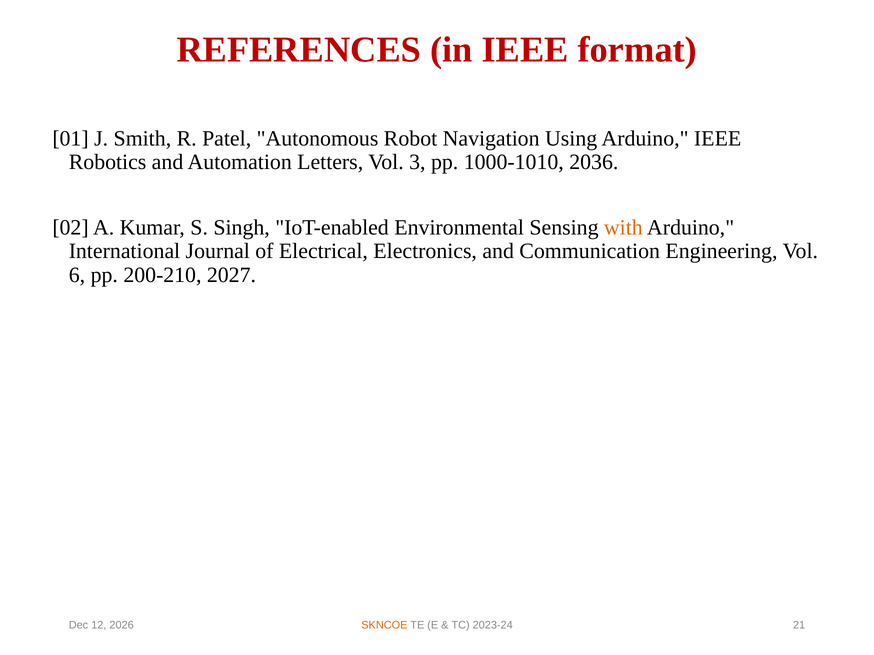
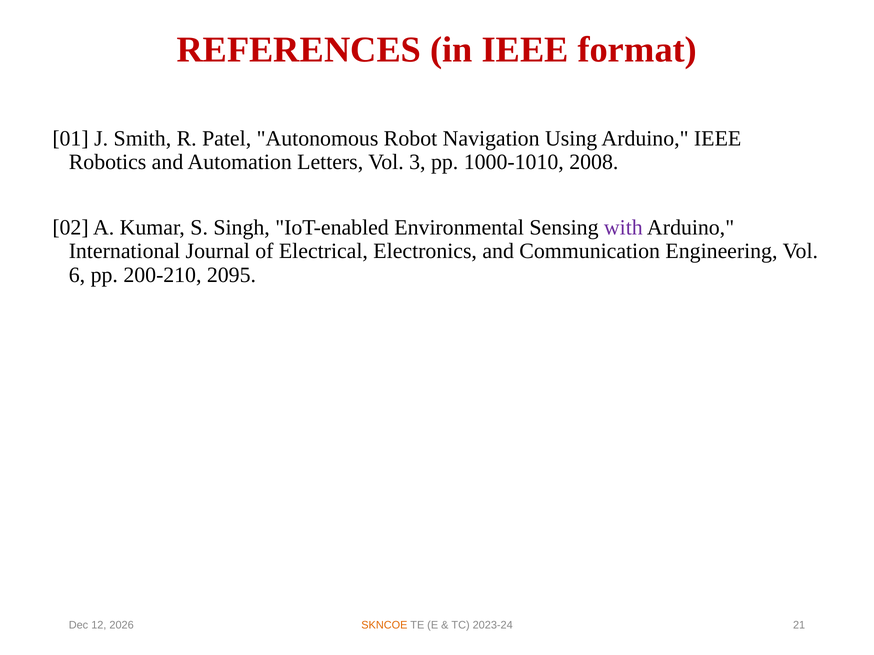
2036: 2036 -> 2008 (594, 162)
with colour: orange -> purple (623, 228)
2027: 2027 -> 2095 (231, 275)
